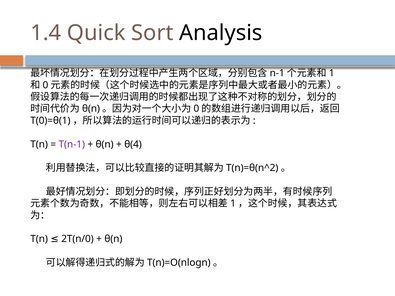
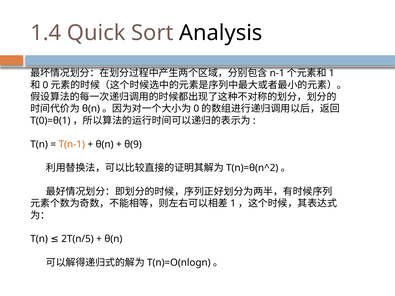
T(n-1 colour: purple -> orange (72, 144)
θ(4: θ(4 -> θ(9 (133, 144)
2T(n/0: 2T(n/0 -> 2T(n/5 (77, 239)
